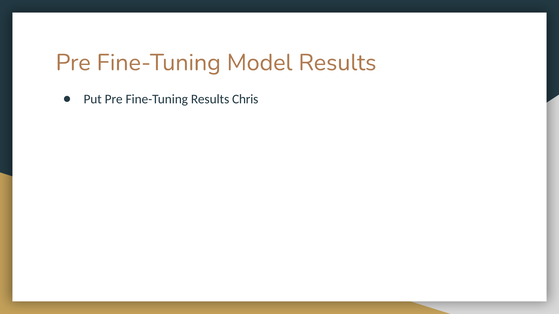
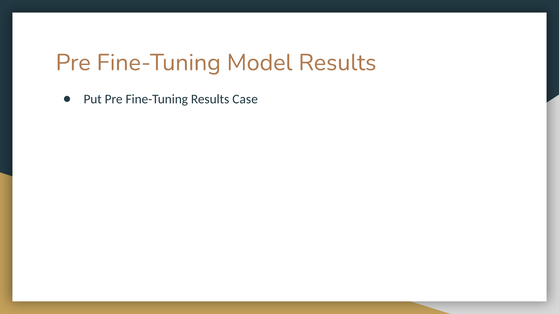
Chris: Chris -> Case (245, 99)
